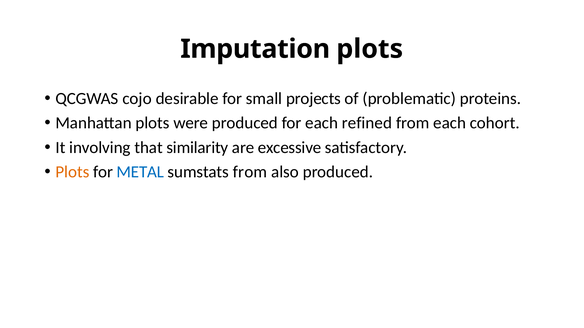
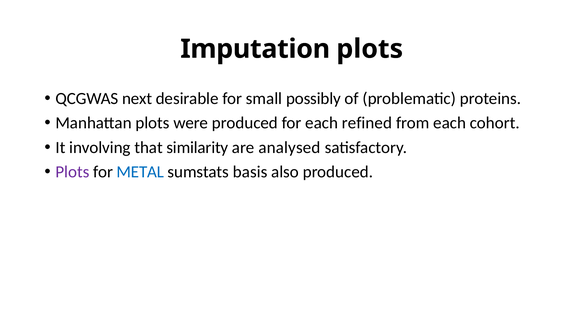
cojo: cojo -> next (137, 99)
projects: projects -> possibly (313, 99)
excessive: excessive -> analysed (289, 148)
Plots colour: orange -> purple (72, 172)
sumstats from: from -> basis (250, 172)
